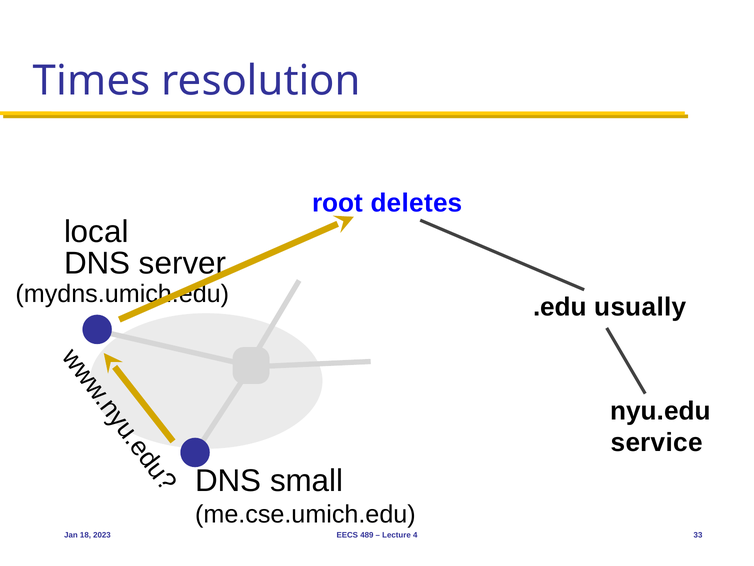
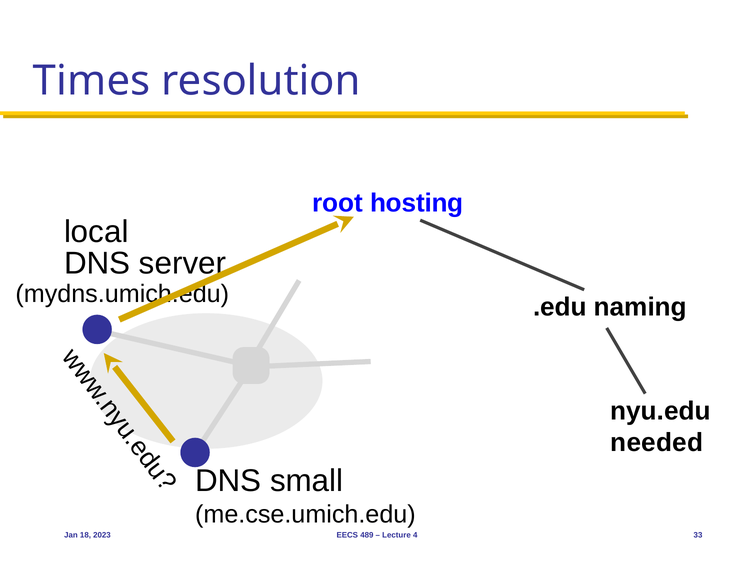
deletes: deletes -> hosting (417, 203)
usually: usually -> naming (640, 307)
service: service -> needed (657, 442)
